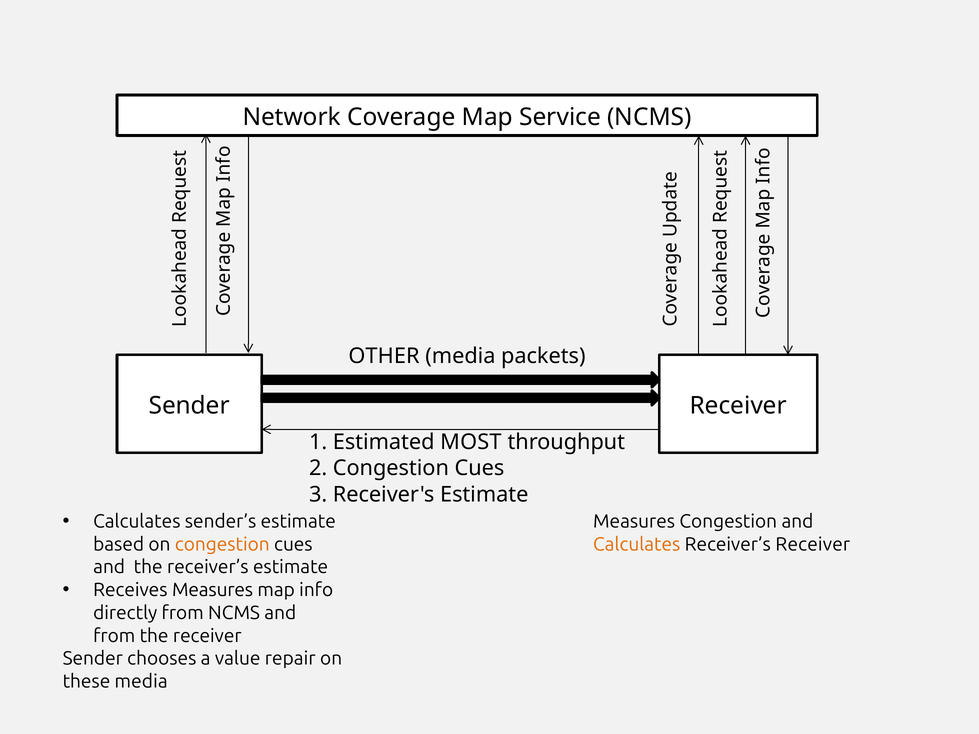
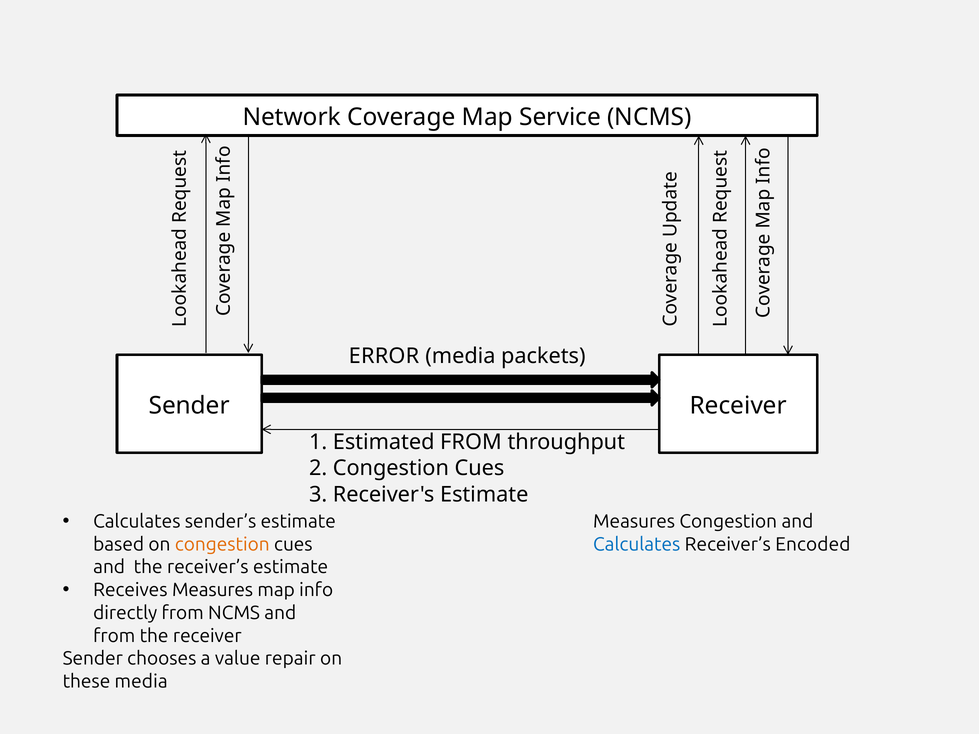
OTHER: OTHER -> ERROR (384, 356)
Estimated MOST: MOST -> FROM (471, 442)
Calculates colour: orange -> blue (637, 545)
Receiver’s Receiver: Receiver -> Encoded (813, 545)
